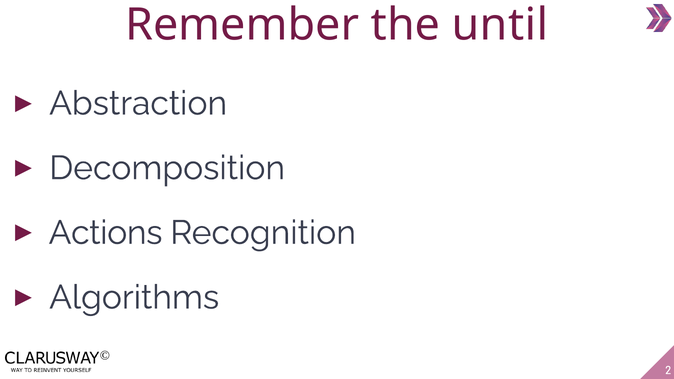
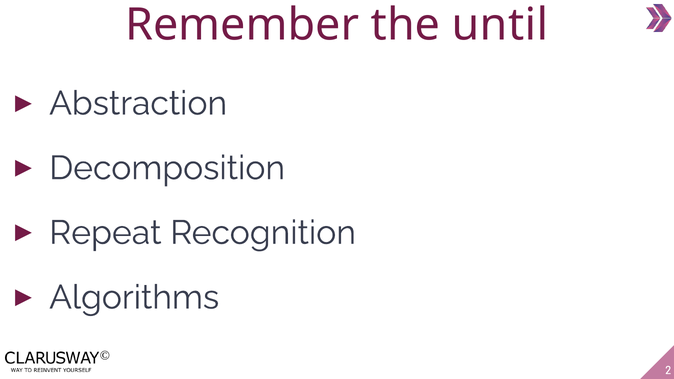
Actions: Actions -> Repeat (105, 233)
